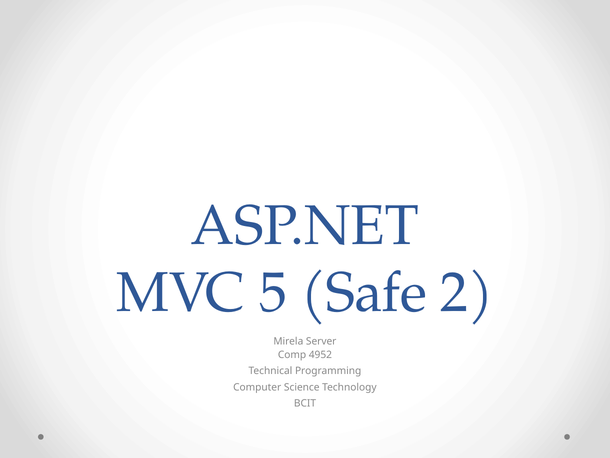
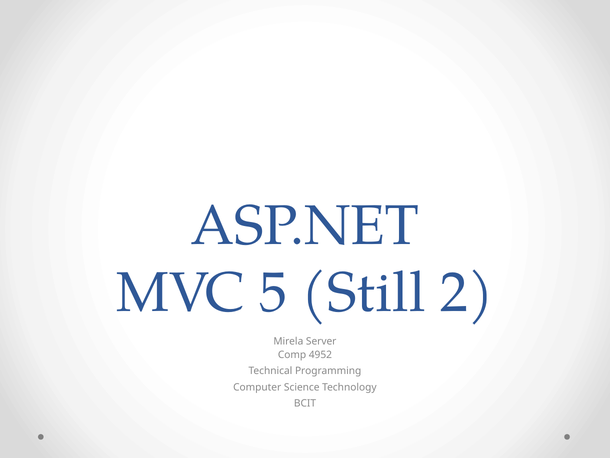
Safe: Safe -> Still (363, 293)
